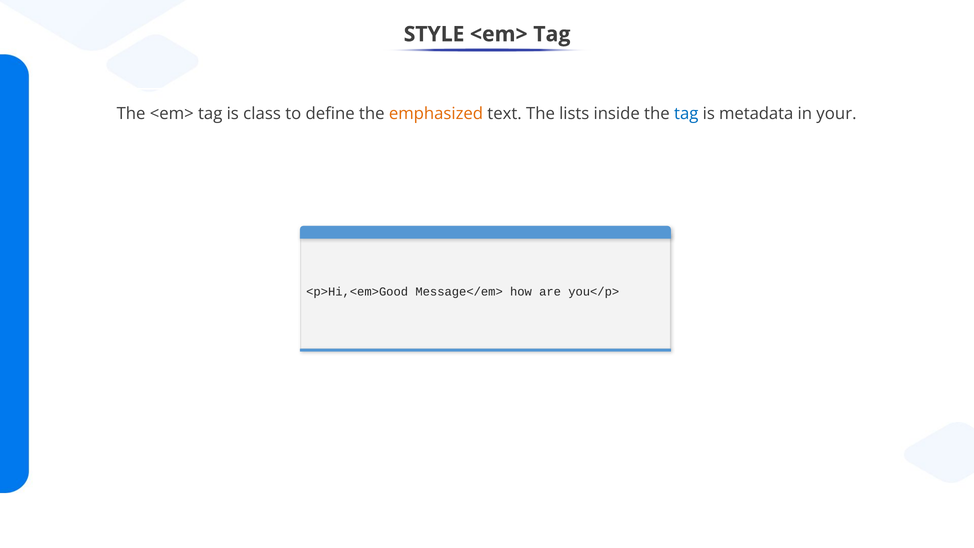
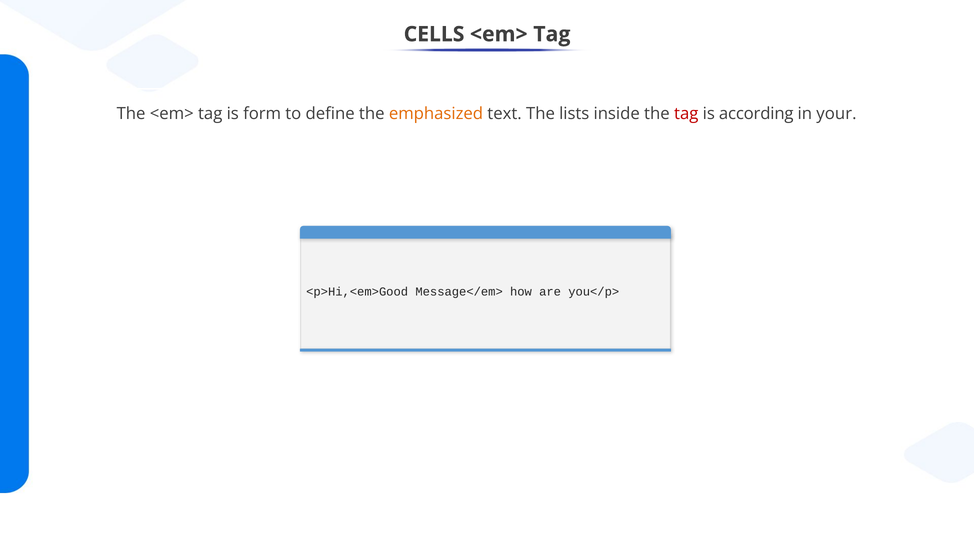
STYLE: STYLE -> CELLS (434, 34)
class: class -> form (262, 114)
tag colour: blue -> red (686, 114)
metadata: metadata -> according (756, 114)
